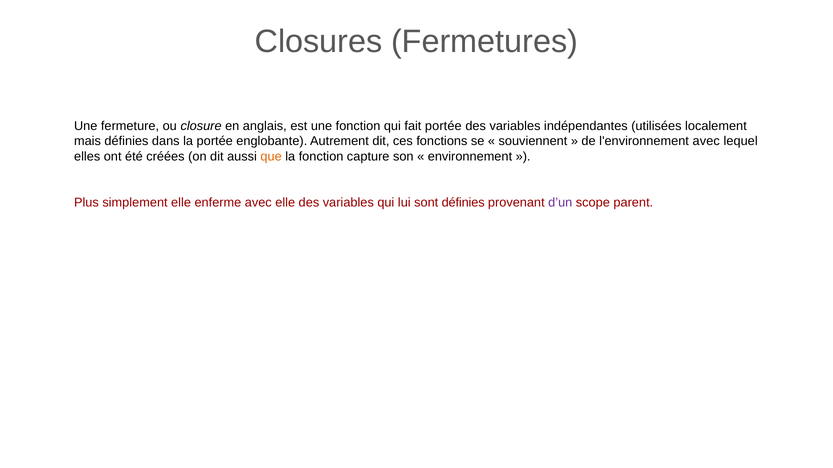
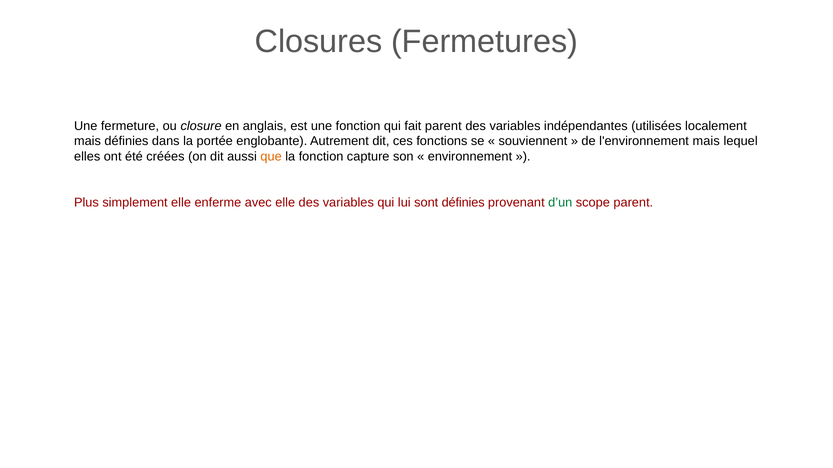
fait portée: portée -> parent (443, 126)
l'environnement avec: avec -> mais (706, 141)
d’un colour: purple -> green (560, 203)
